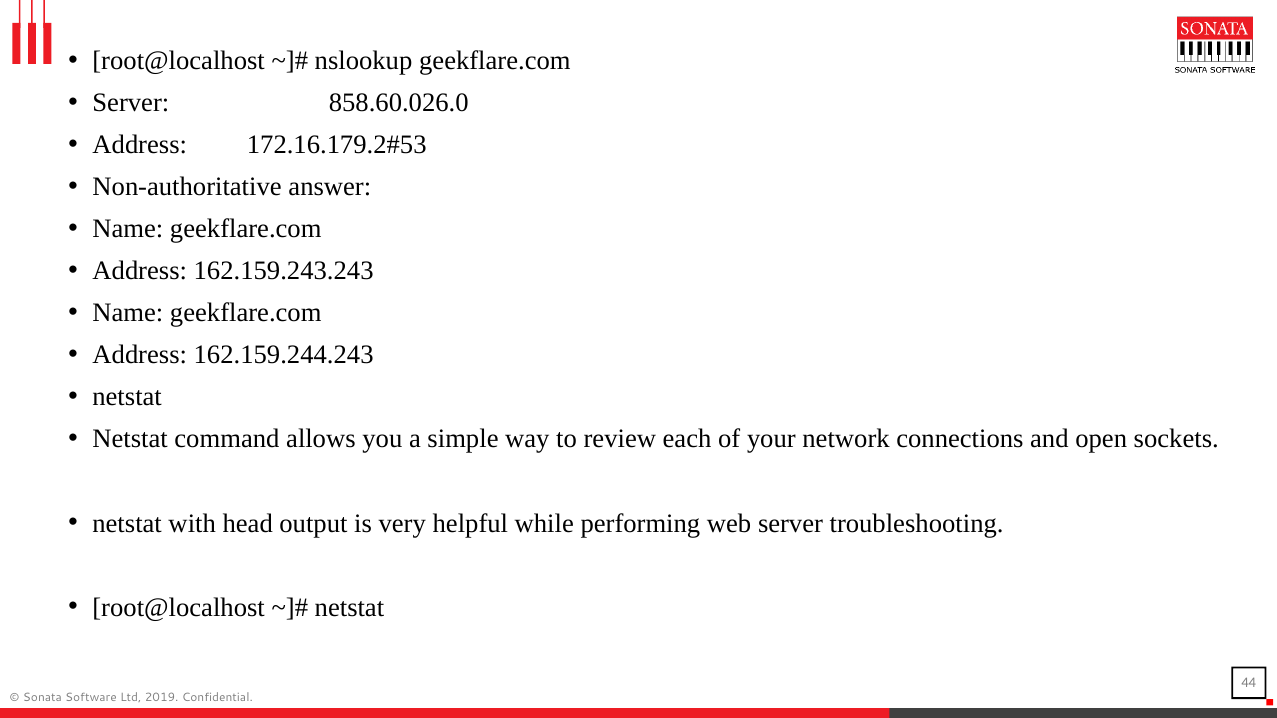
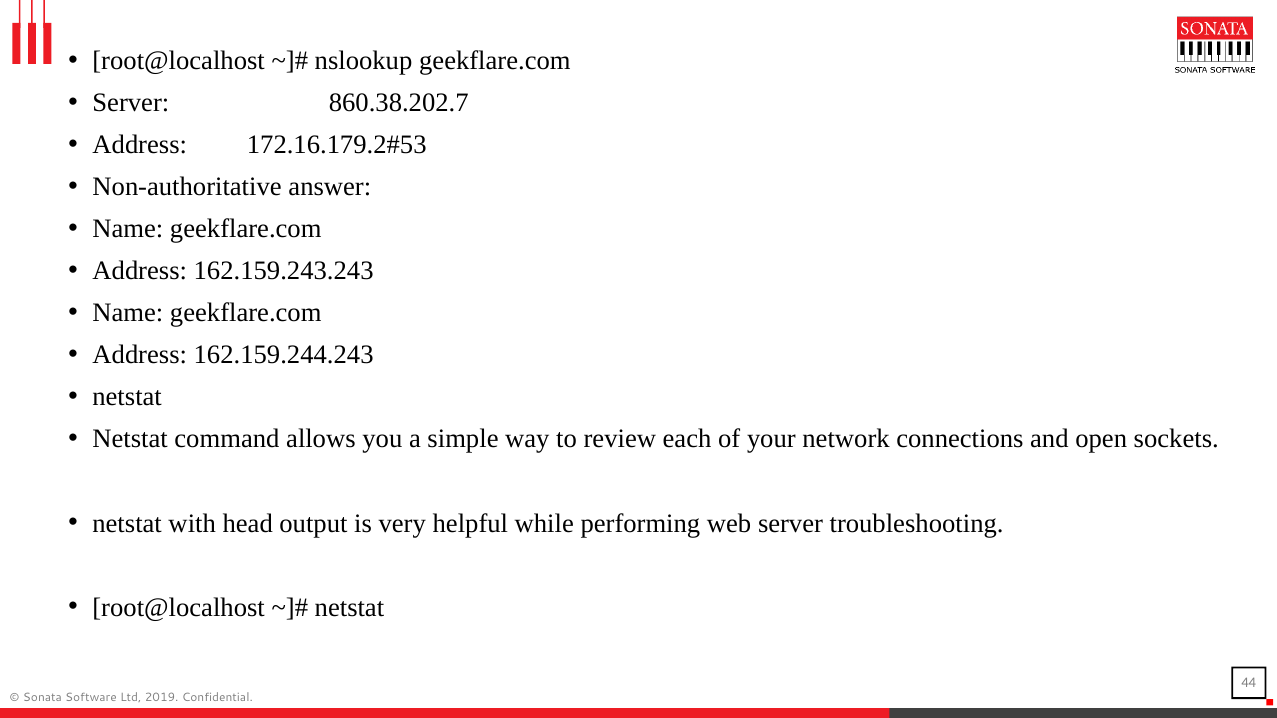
858.60.026.0: 858.60.026.0 -> 860.38.202.7 (399, 103)
